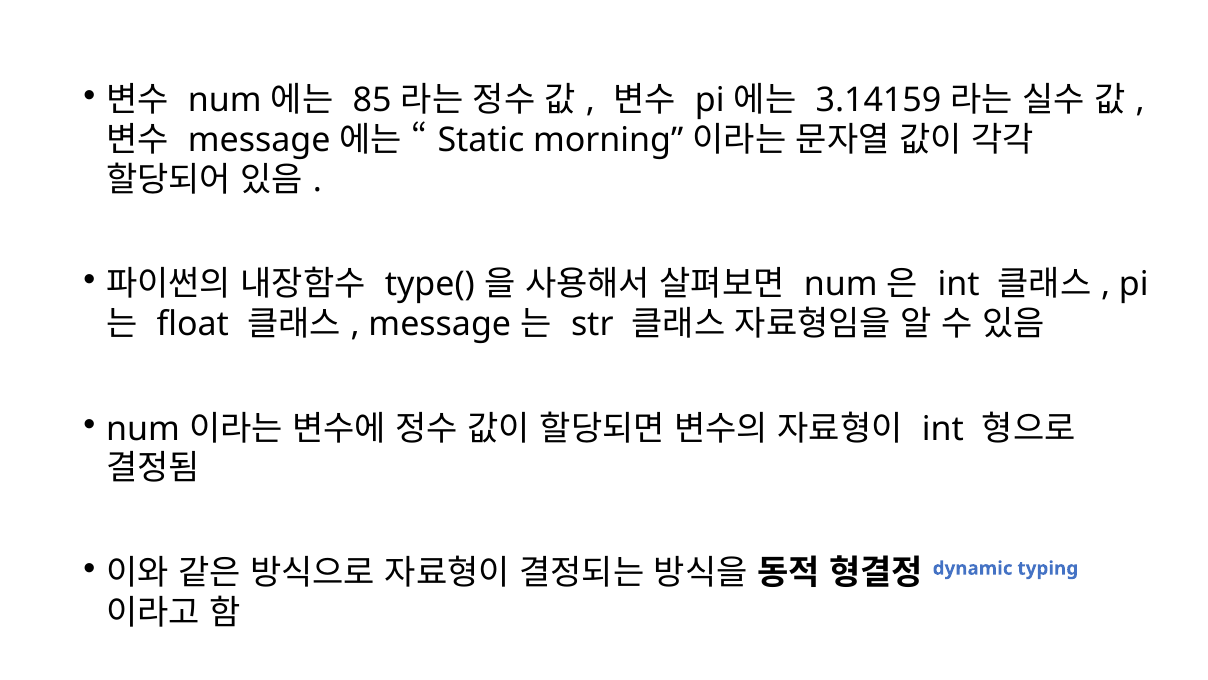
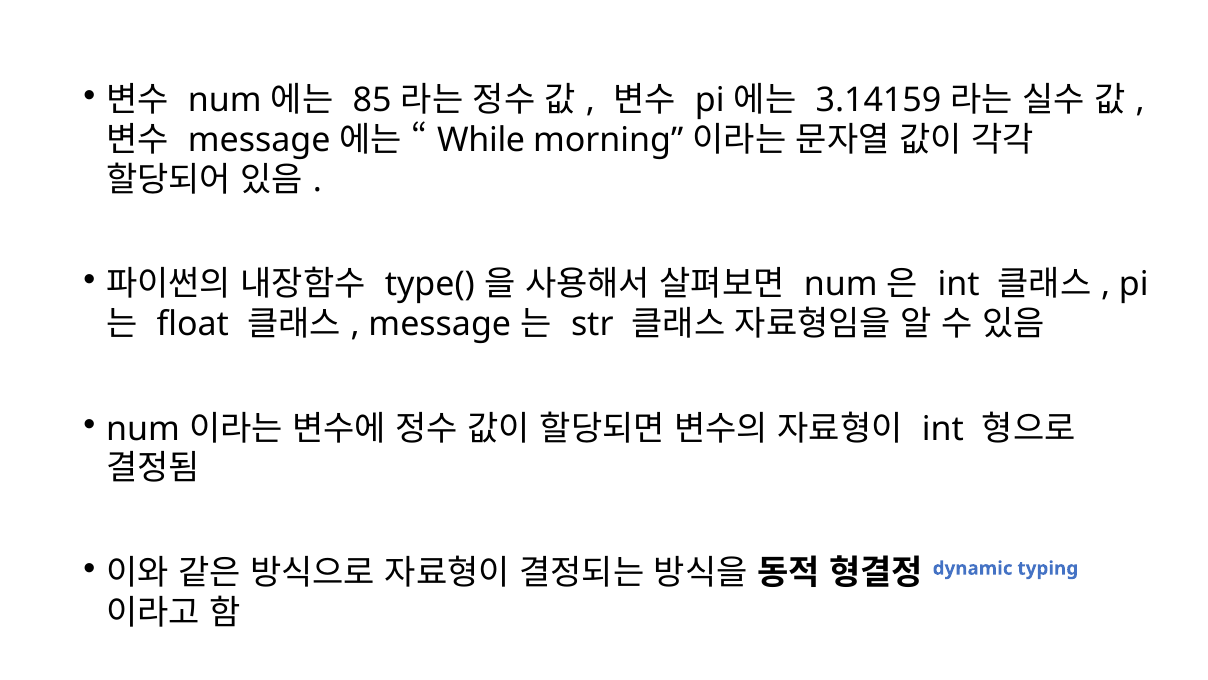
Static: Static -> While (481, 140)
